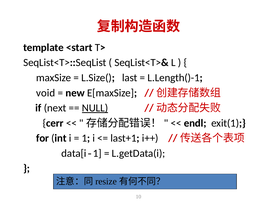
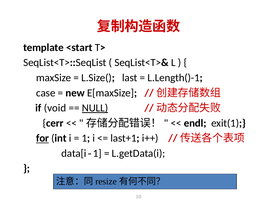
void: void -> case (46, 93)
next: next -> void (55, 108)
for underline: none -> present (43, 138)
